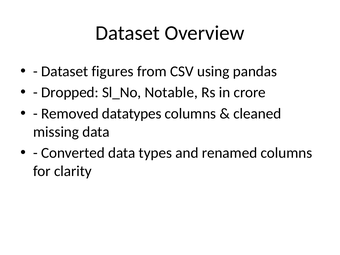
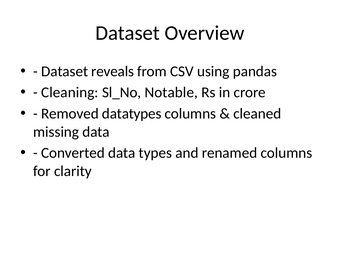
figures: figures -> reveals (113, 71)
Dropped: Dropped -> Cleaning (70, 92)
